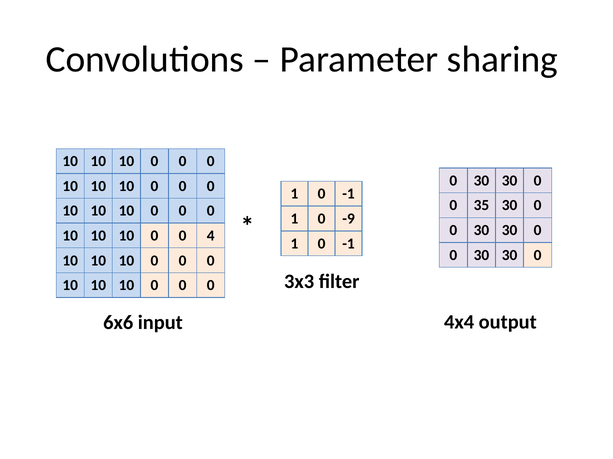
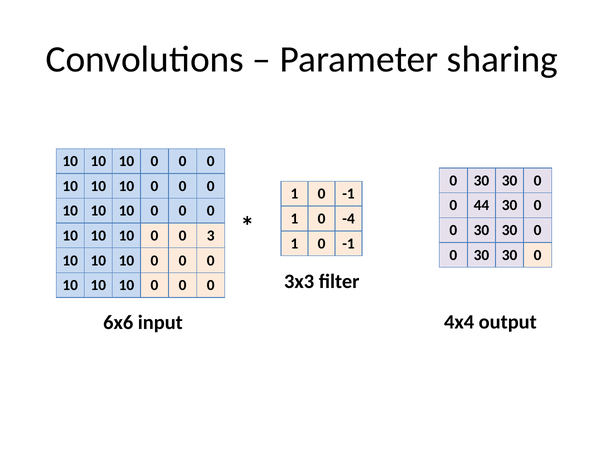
35: 35 -> 44 (481, 206)
-9: -9 -> -4 (349, 219)
4: 4 -> 3 (211, 236)
